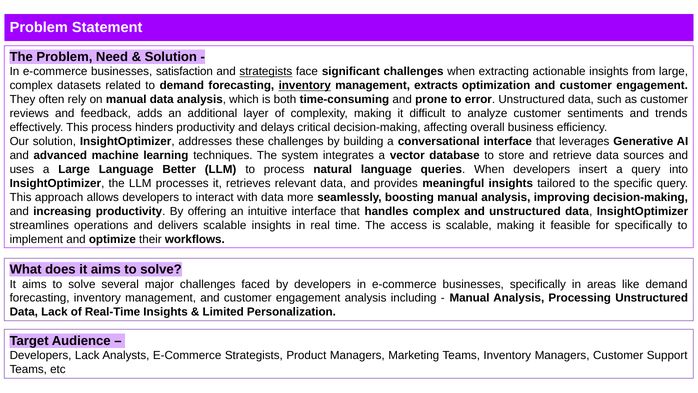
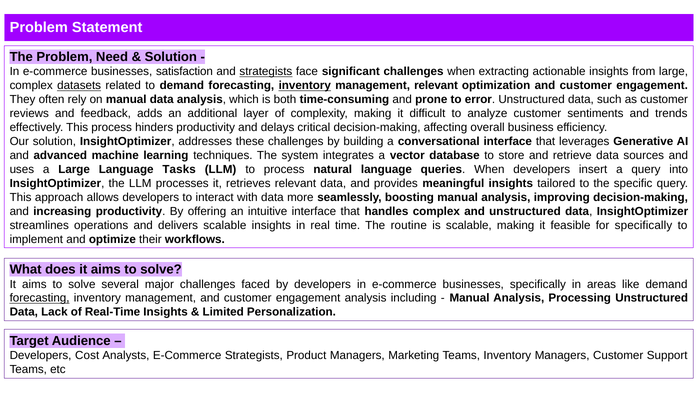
datasets underline: none -> present (79, 86)
management extracts: extracts -> relevant (436, 86)
Better: Better -> Tasks (179, 169)
access: access -> routine (409, 225)
forecasting underline: none -> present (40, 298)
Developers Lack: Lack -> Cost (87, 355)
